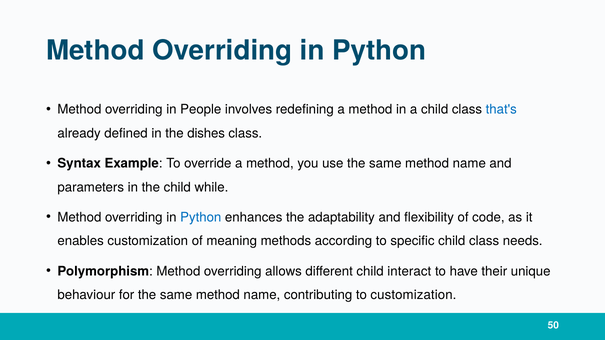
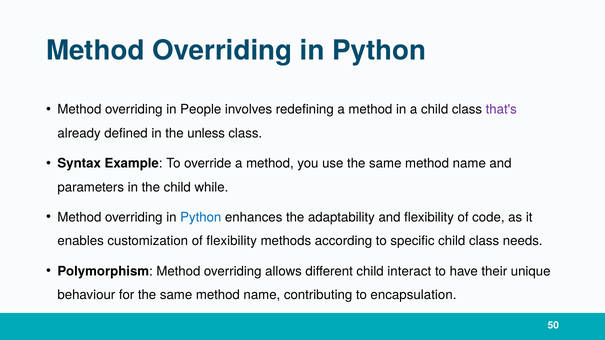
that's colour: blue -> purple (501, 110)
dishes: dishes -> unless (206, 133)
of meaning: meaning -> flexibility (232, 241)
to customization: customization -> encapsulation (413, 295)
